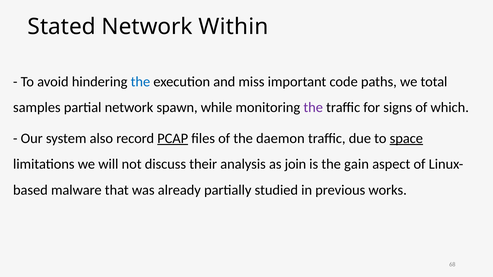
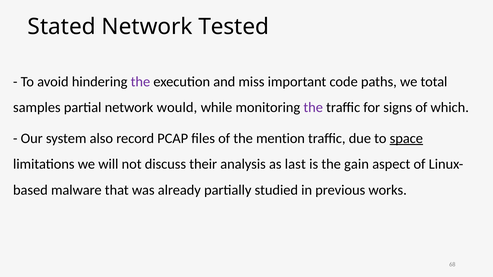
Within: Within -> Tested (234, 27)
the colour: blue -> purple (140, 82)
spawn: spawn -> would (177, 108)
PCAP underline: present -> none (173, 139)
daemon: daemon -> mention (280, 139)
join: join -> last (295, 164)
